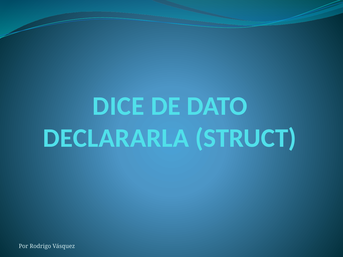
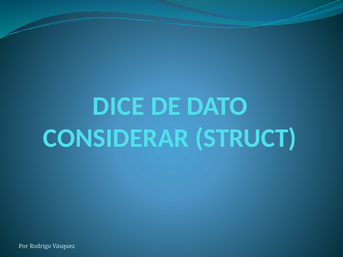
DECLARARLA: DECLARARLA -> CONSIDERAR (116, 138)
